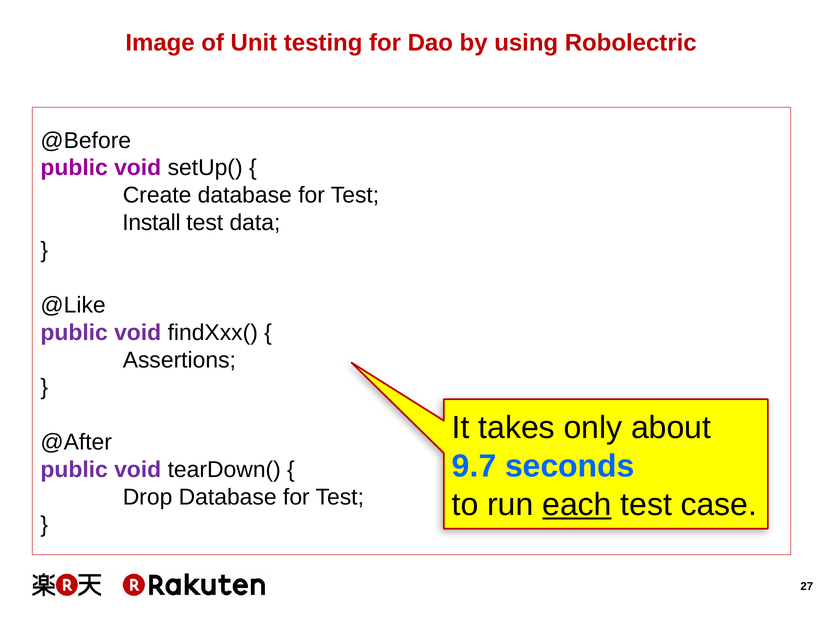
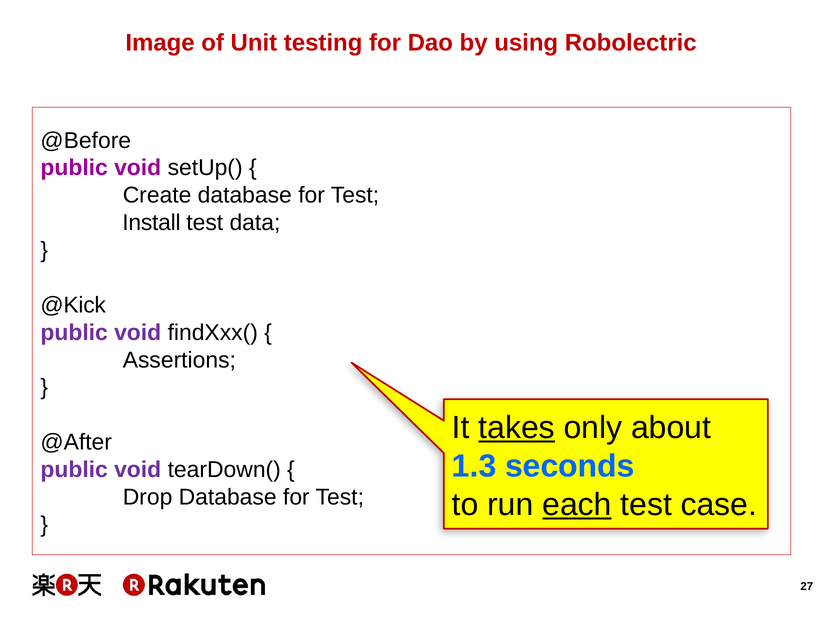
@Like: @Like -> @Kick (73, 305)
takes underline: none -> present (517, 428)
9.7: 9.7 -> 1.3 (474, 466)
